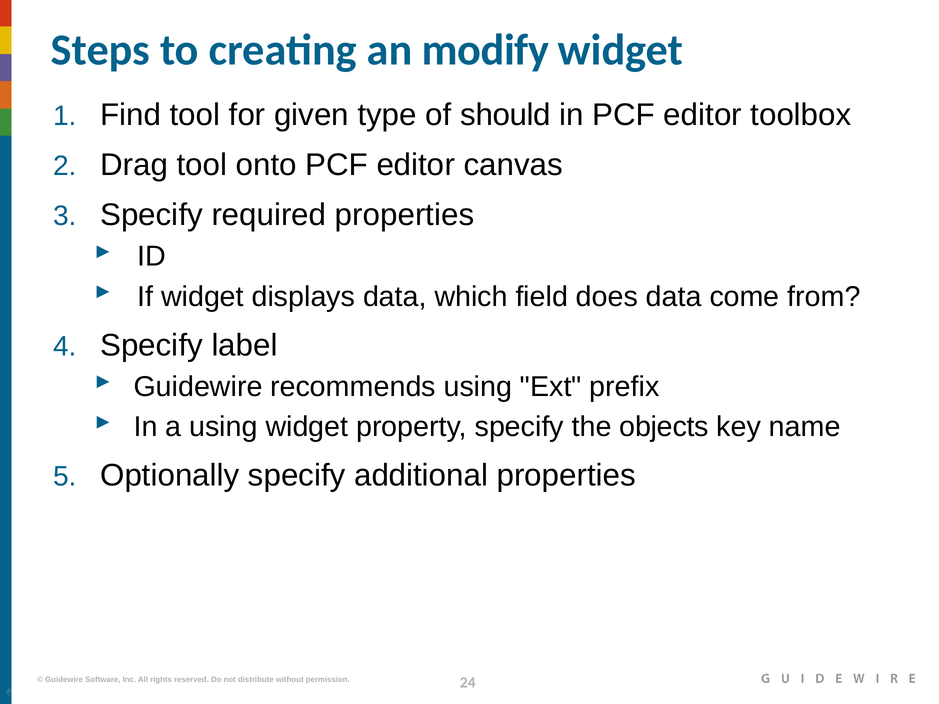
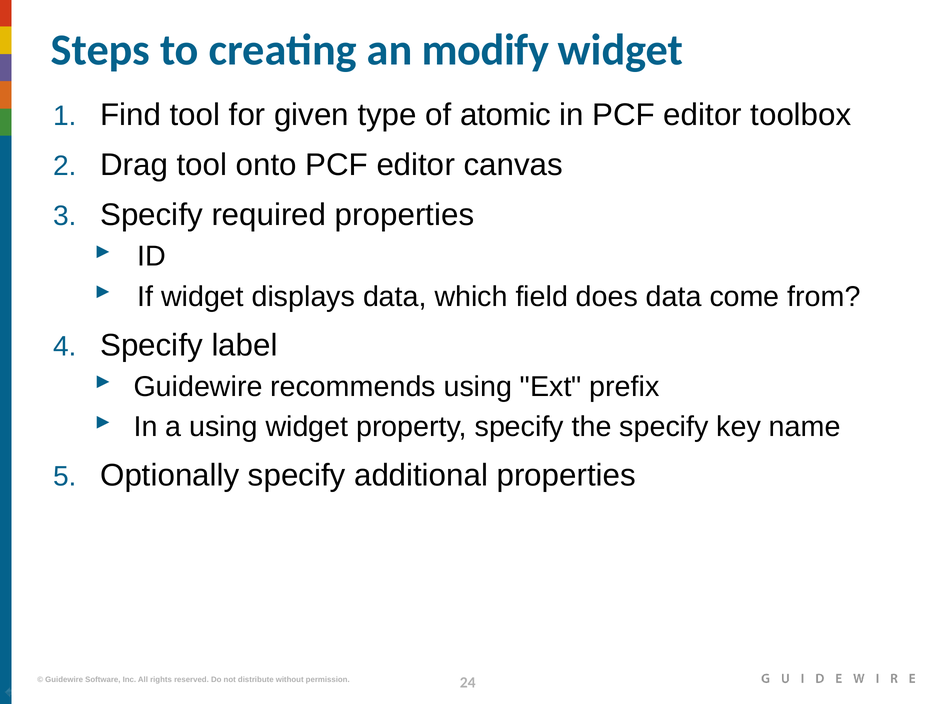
should: should -> atomic (506, 115)
the objects: objects -> specify (664, 427)
